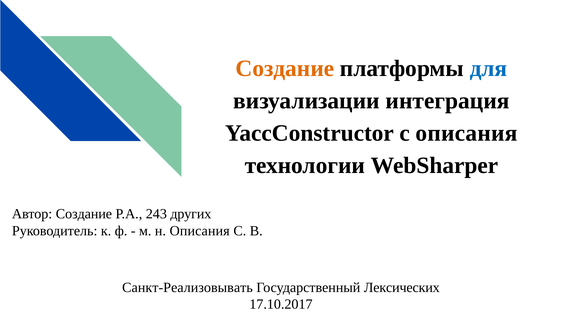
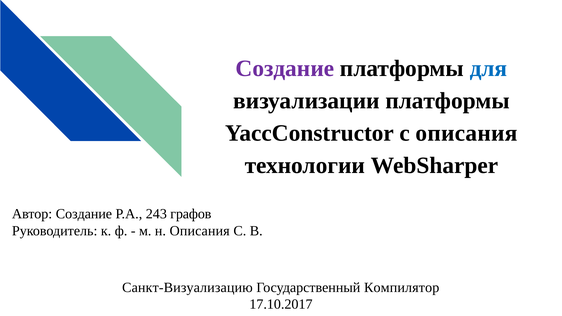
Создание colour: orange -> purple (285, 69)
визуализации интеграция: интеграция -> платформы (448, 101)
других: других -> графов (191, 214)
Санкт-Реализовывать: Санкт-Реализовывать -> Санкт-Визуализацию (187, 288)
Лексических: Лексических -> Компилятор (402, 288)
